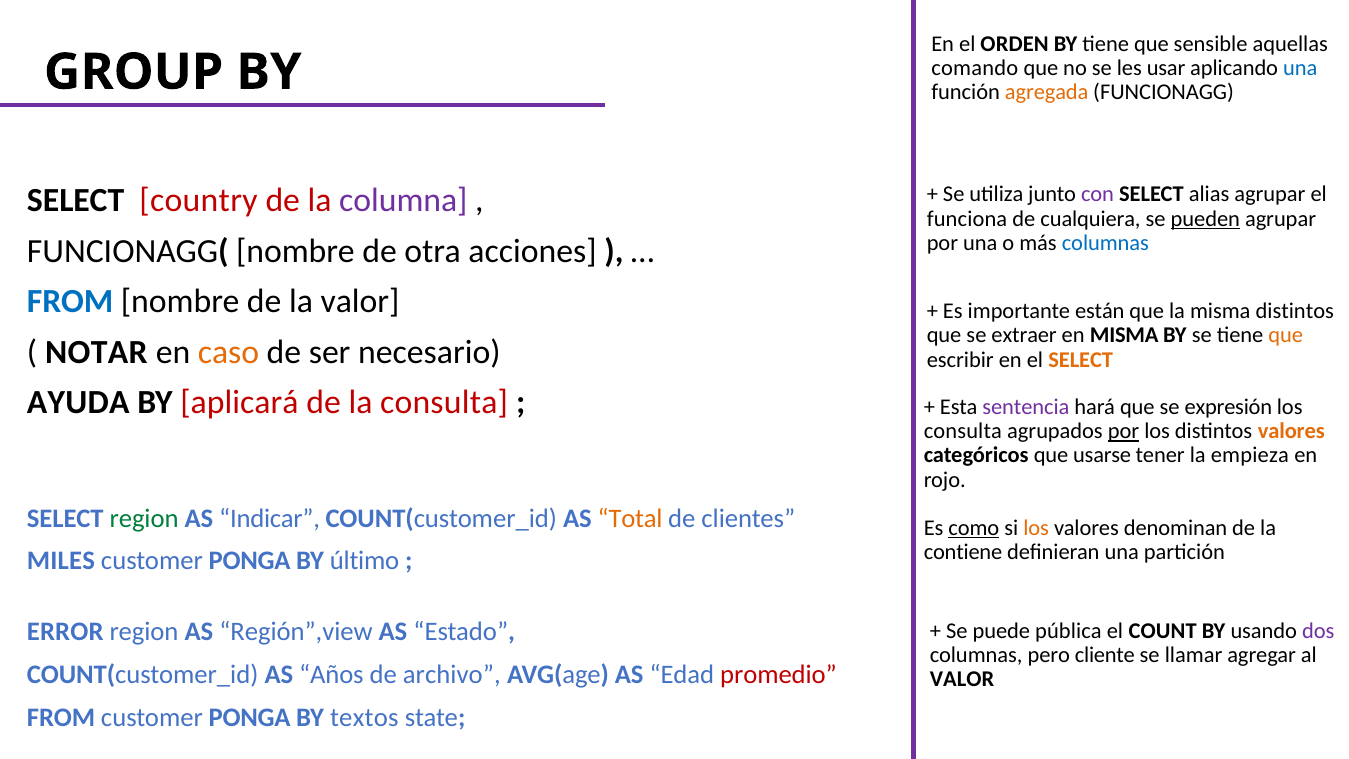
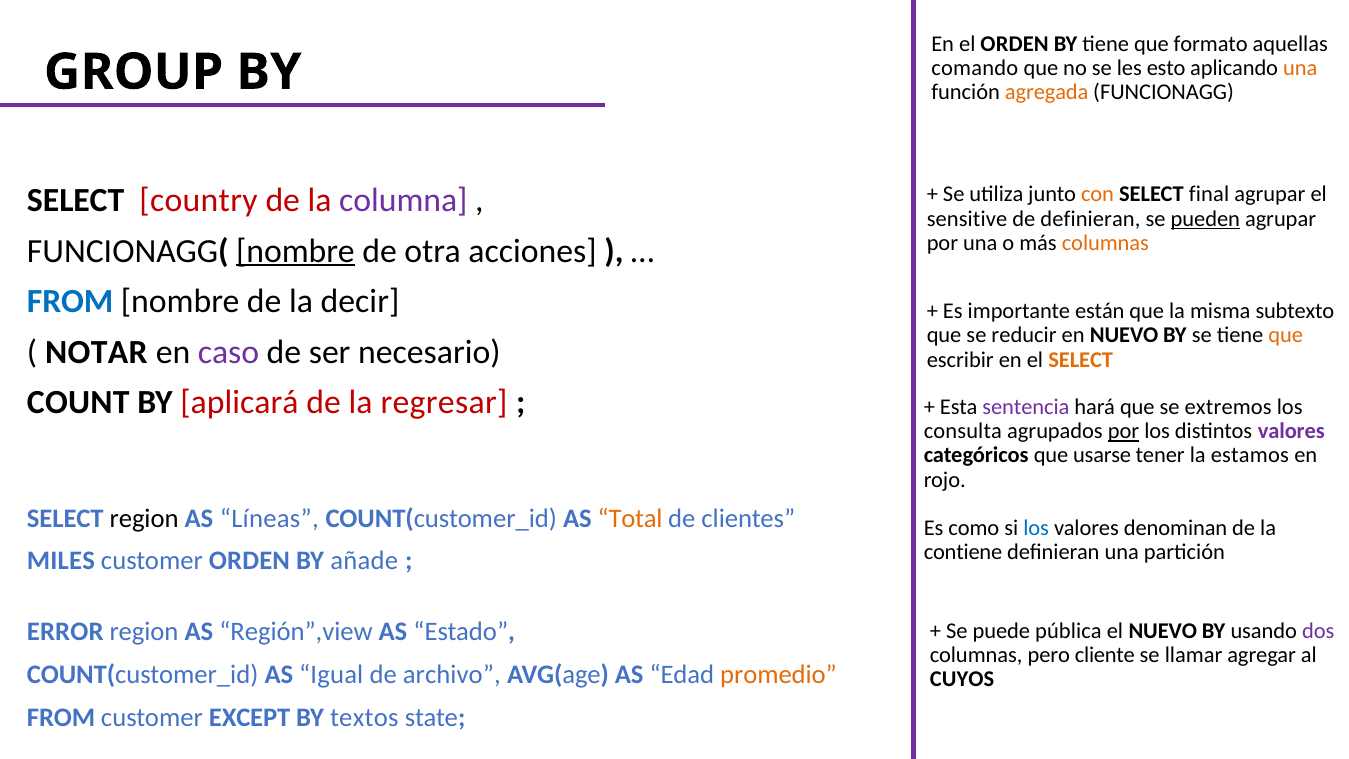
sensible: sensible -> formato (1211, 44)
usar: usar -> esto (1166, 68)
una colour: blue -> orange (1300, 68)
con colour: purple -> orange (1098, 194)
alias: alias -> final (1209, 194)
funciona: funciona -> sensitive (967, 219)
de cualquiera: cualquiera -> definieran (1090, 219)
columnas colour: blue -> orange (1105, 243)
nombre underline: none -> present (295, 251)
la valor: valor -> decir (360, 301)
misma distintos: distintos -> subtexto (1295, 311)
extraer: extraer -> reducir (1024, 335)
en MISMA: MISMA -> NUEVO (1124, 335)
caso colour: orange -> purple (229, 352)
AYUDA: AYUDA -> COUNT (78, 402)
la consulta: consulta -> regresar (444, 402)
expresión: expresión -> extremos (1228, 407)
valores colour: orange -> purple (1291, 431)
empieza: empieza -> estamos (1250, 455)
region colour: green -> black (144, 518)
Indicar: Indicar -> Líneas (269, 518)
como underline: present -> none (974, 528)
los colour: orange -> blue (1036, 528)
PONGA: PONGA -> ORDEN (249, 561)
último: último -> añade (364, 561)
el COUNT: COUNT -> NUEVO (1163, 631)
Años: Años -> Igual (331, 675)
promedio colour: red -> orange (779, 675)
VALOR: VALOR -> CUYOS (962, 679)
FROM customer PONGA: PONGA -> EXCEPT (250, 718)
